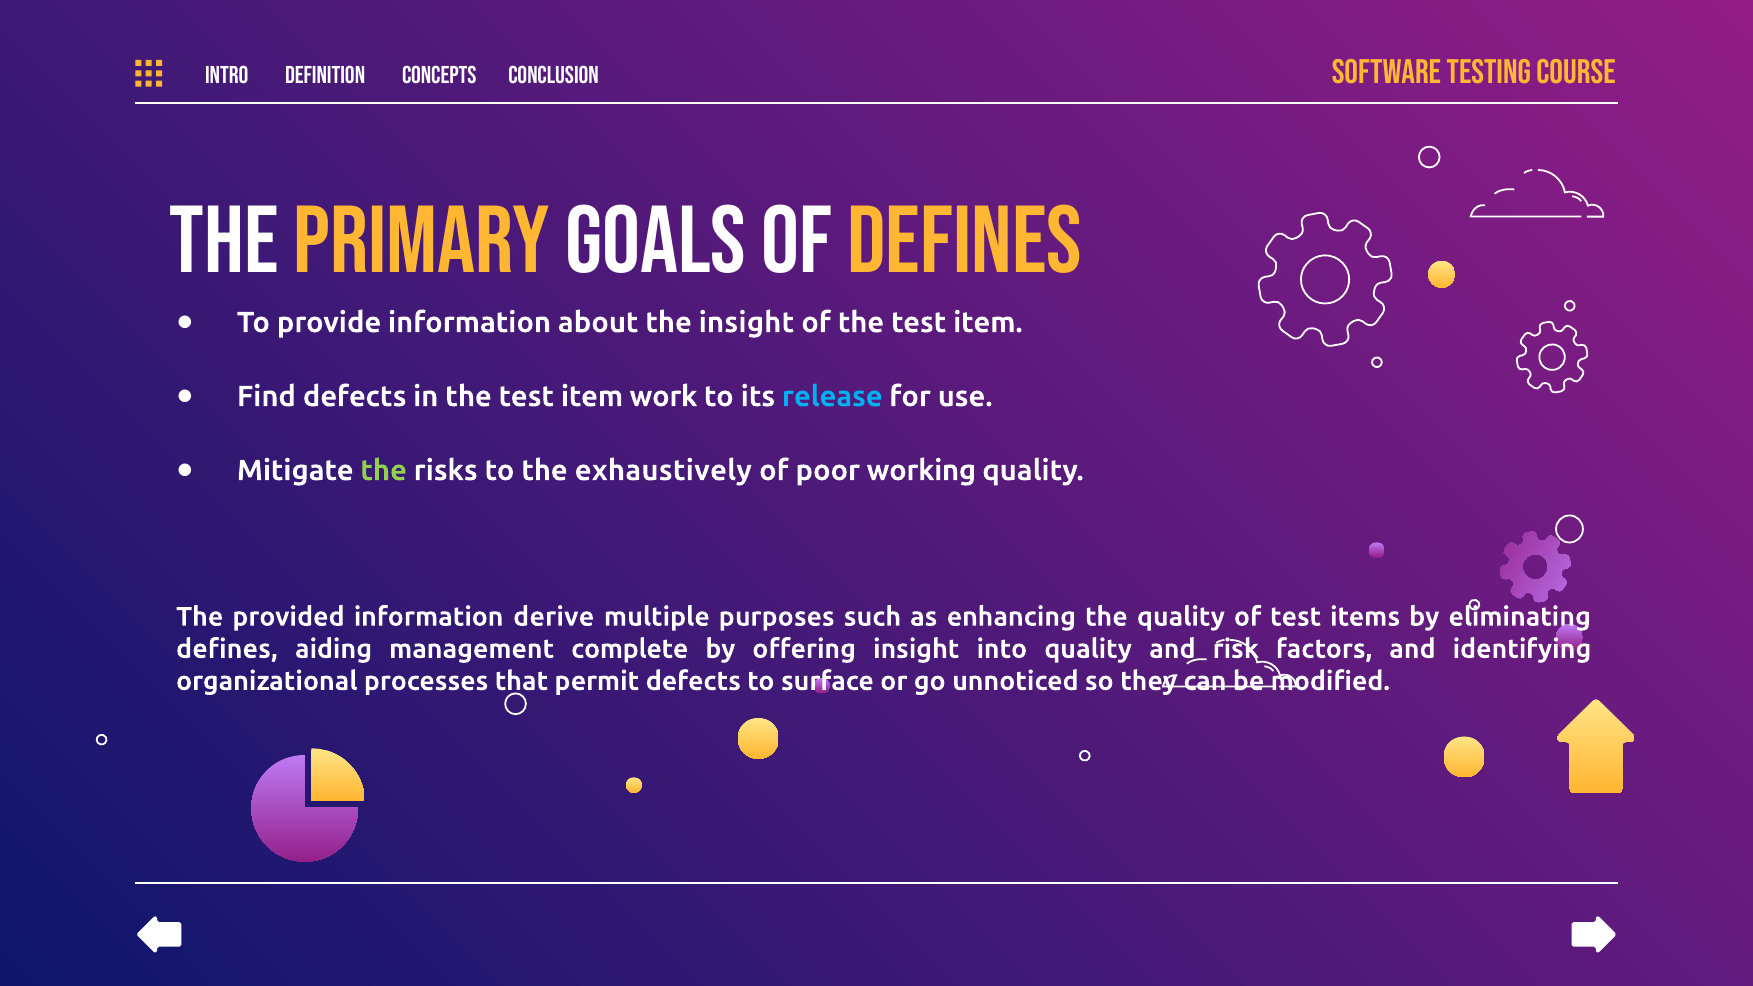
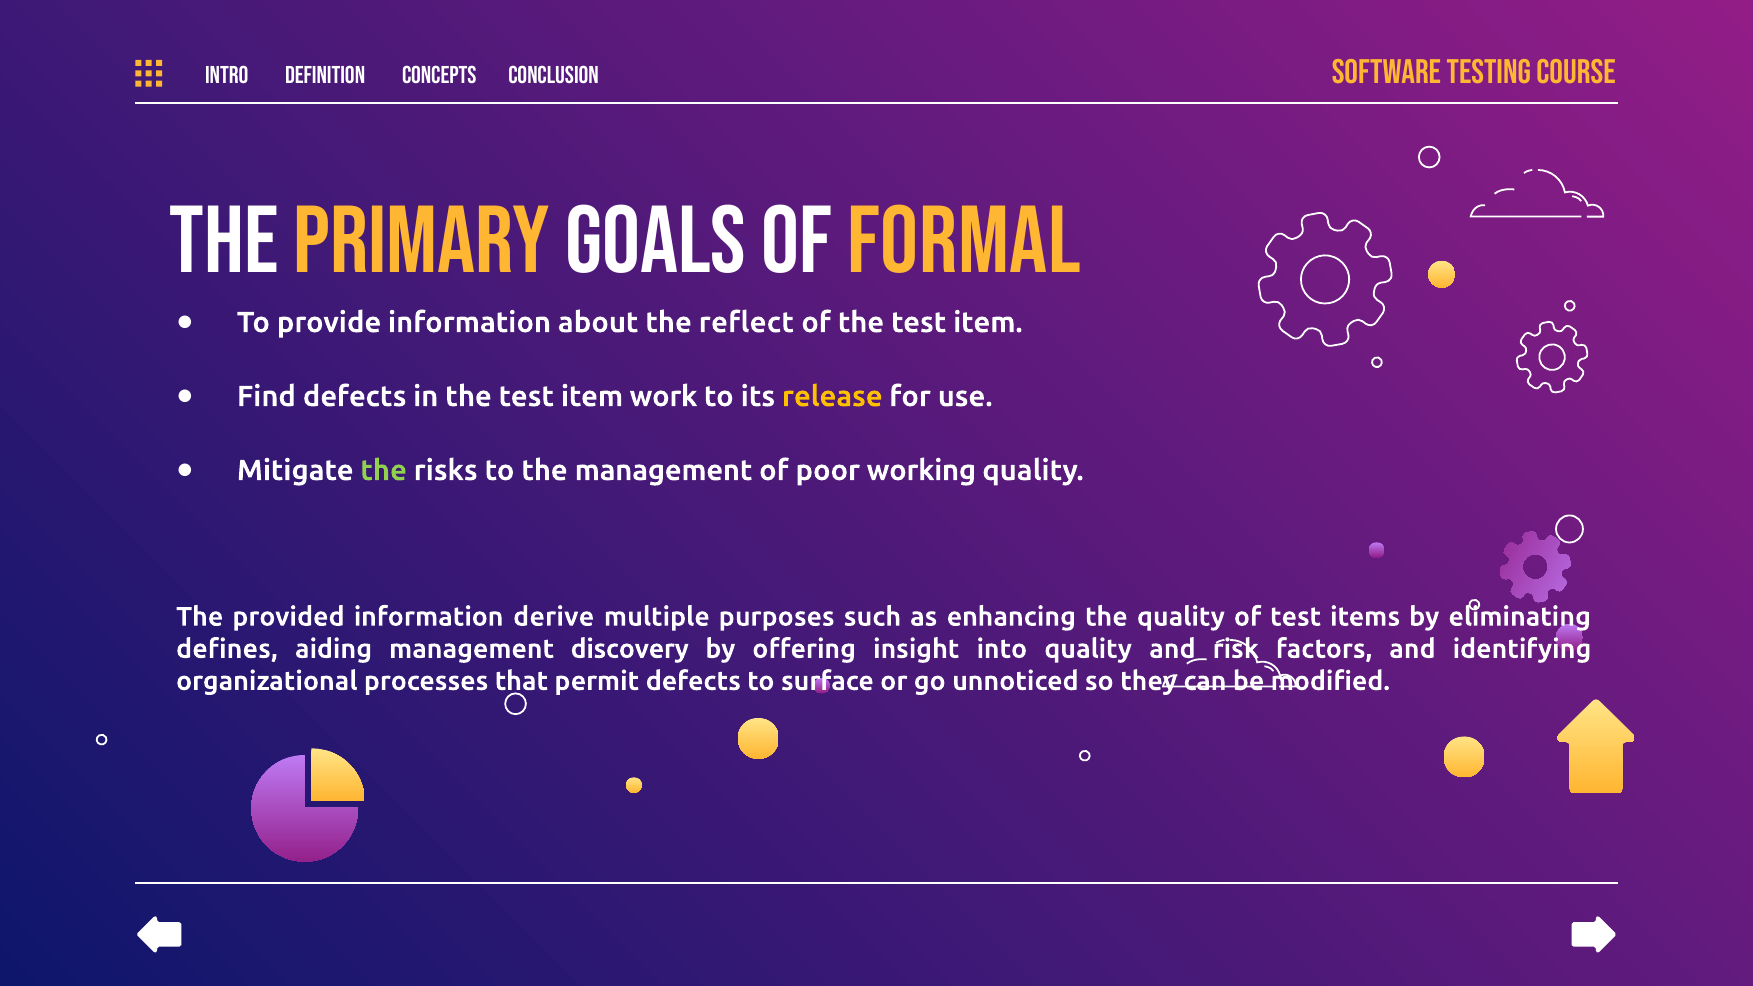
of defines: defines -> formal (964, 242)
the insight: insight -> reflect (746, 323)
release colour: light blue -> yellow (832, 397)
the exhaustively: exhaustively -> management (664, 471)
complete: complete -> discovery (630, 649)
